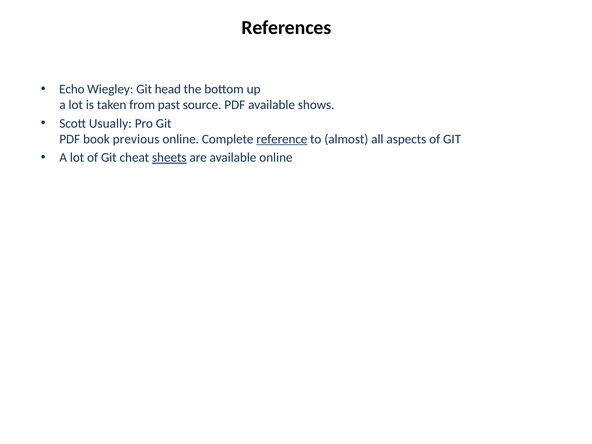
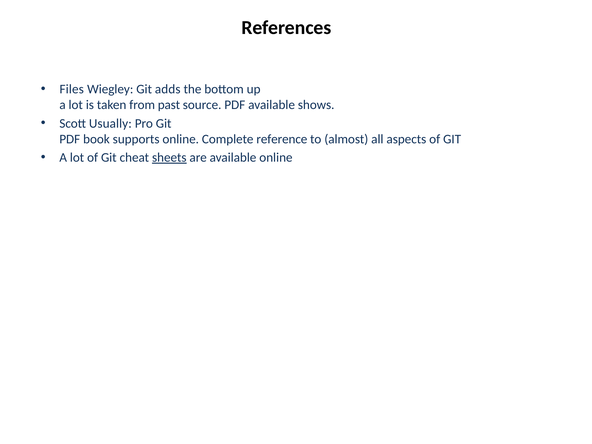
Echo: Echo -> Files (72, 89)
head: head -> adds (168, 89)
previous: previous -> supports (136, 139)
reference underline: present -> none (282, 139)
